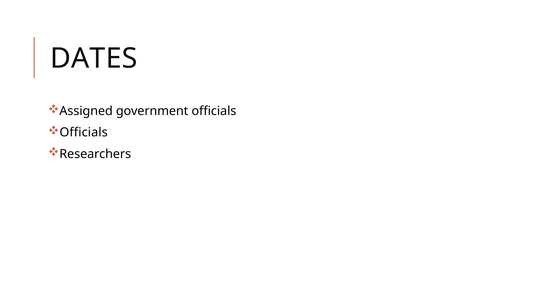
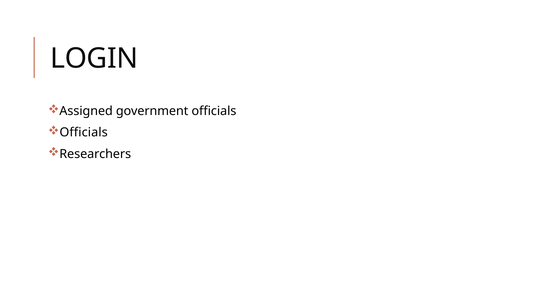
DATES: DATES -> LOGIN (94, 59)
